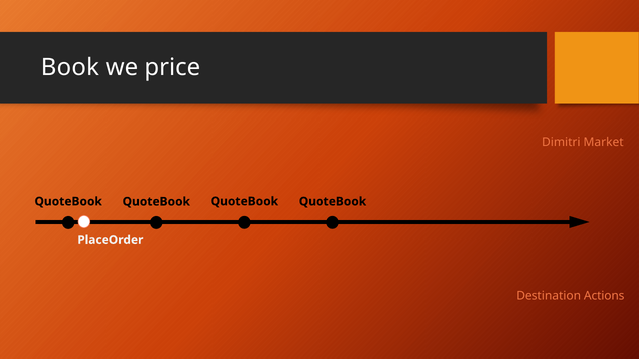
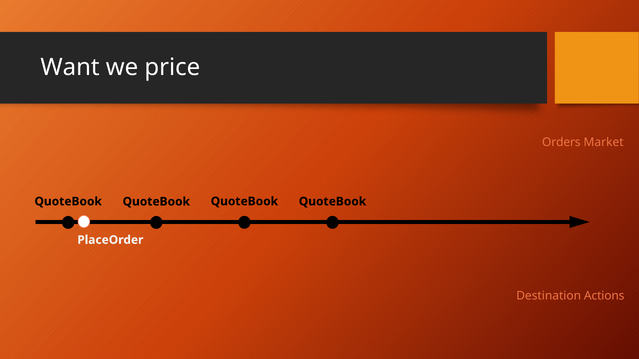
Book: Book -> Want (70, 68)
Dimitri: Dimitri -> Orders (561, 142)
